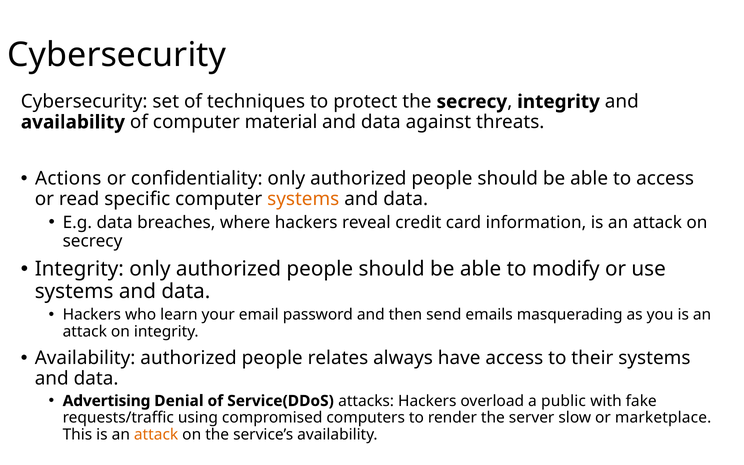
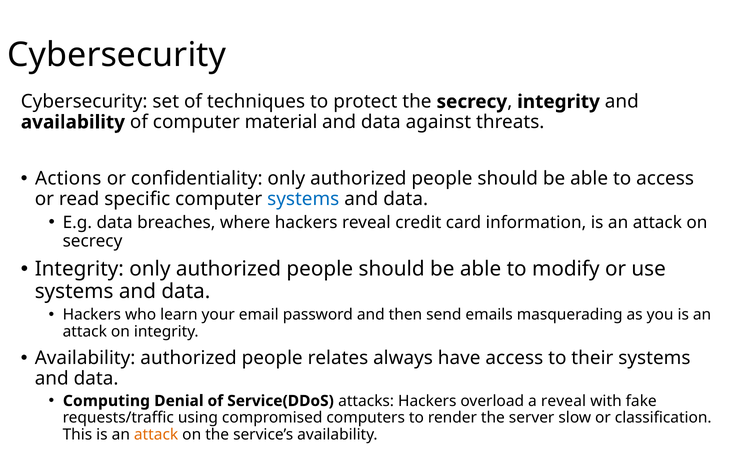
systems colour: orange -> blue (303, 199)
Advertising: Advertising -> Computing (106, 401)
a public: public -> reveal (563, 401)
marketplace: marketplace -> classification (663, 418)
